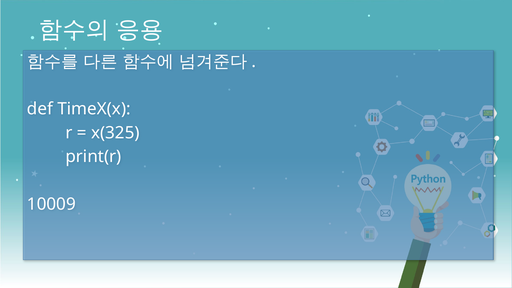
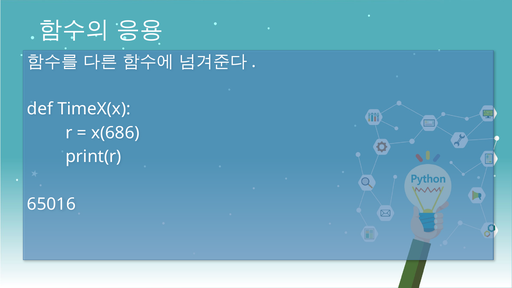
x(325: x(325 -> x(686 (115, 133)
10009: 10009 -> 65016 (51, 204)
